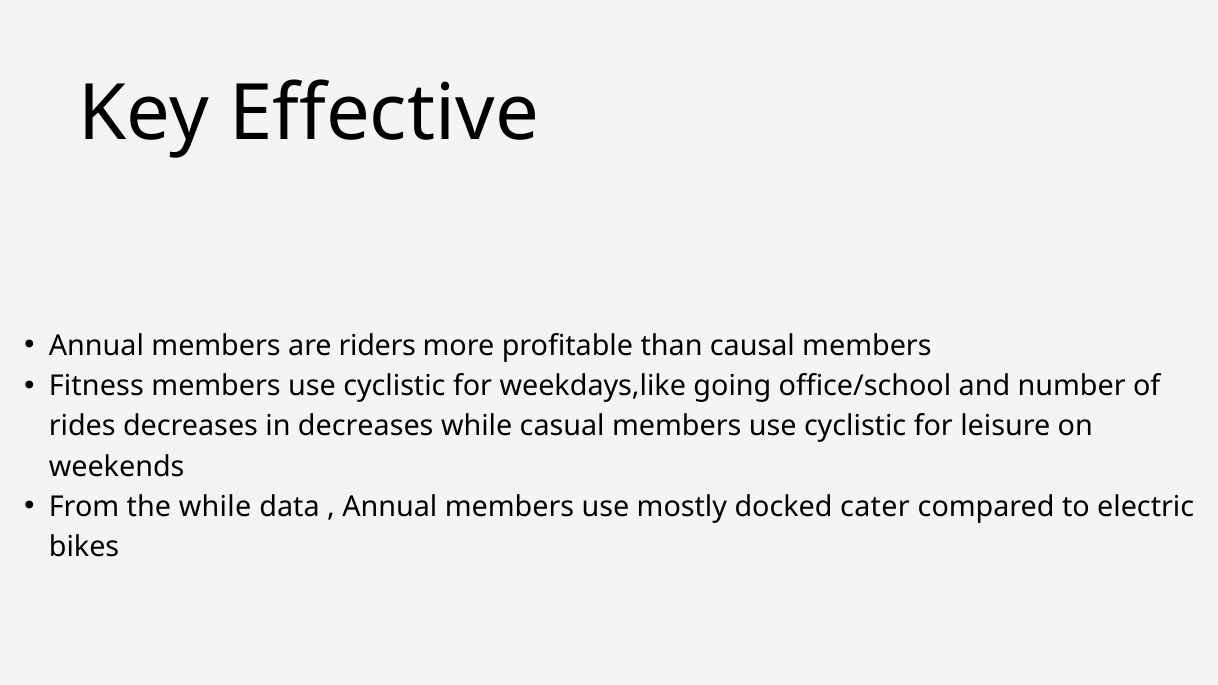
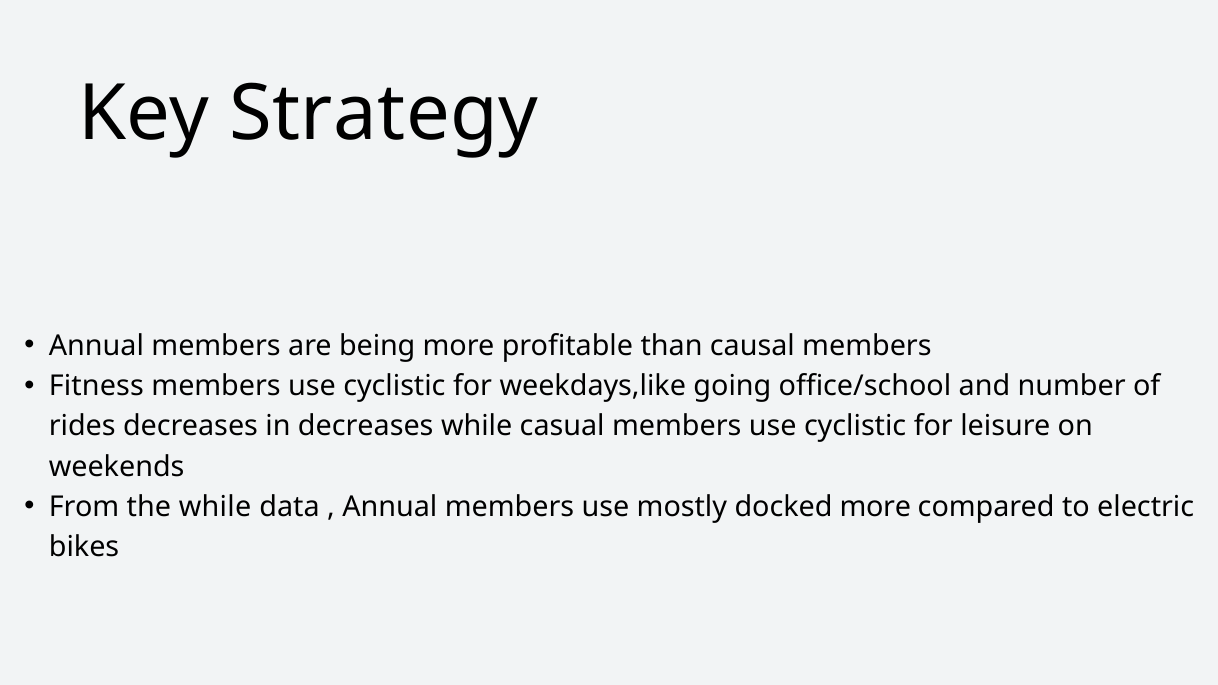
Effective: Effective -> Strategy (384, 114)
riders: riders -> being (377, 346)
docked cater: cater -> more (875, 507)
